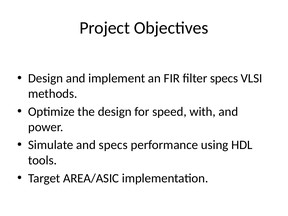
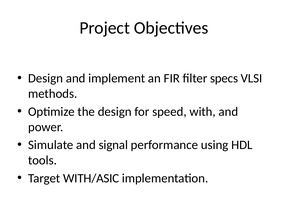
and specs: specs -> signal (113, 145)
AREA/ASIC: AREA/ASIC -> WITH/ASIC (91, 178)
